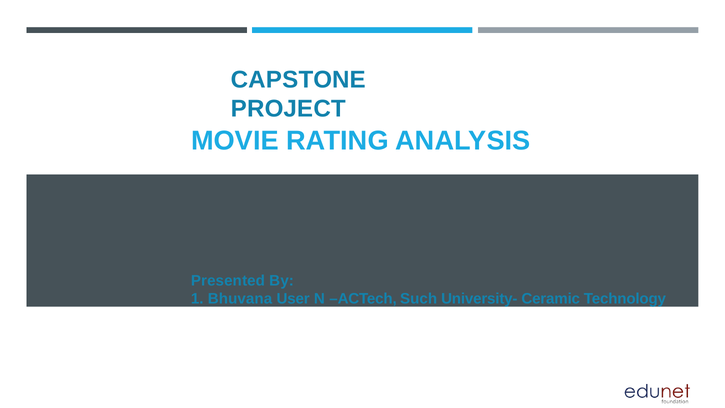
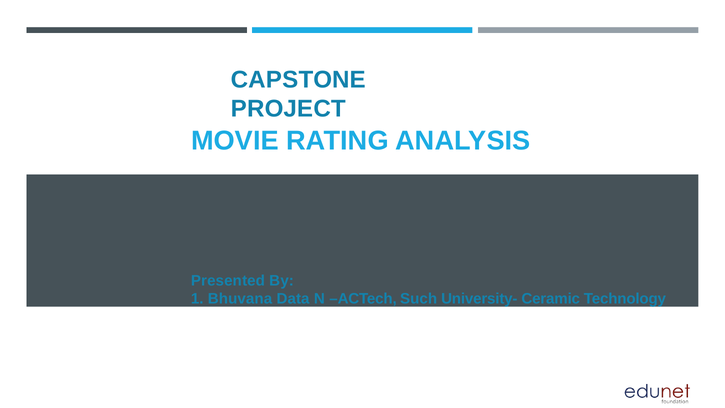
User: User -> Data (293, 299)
